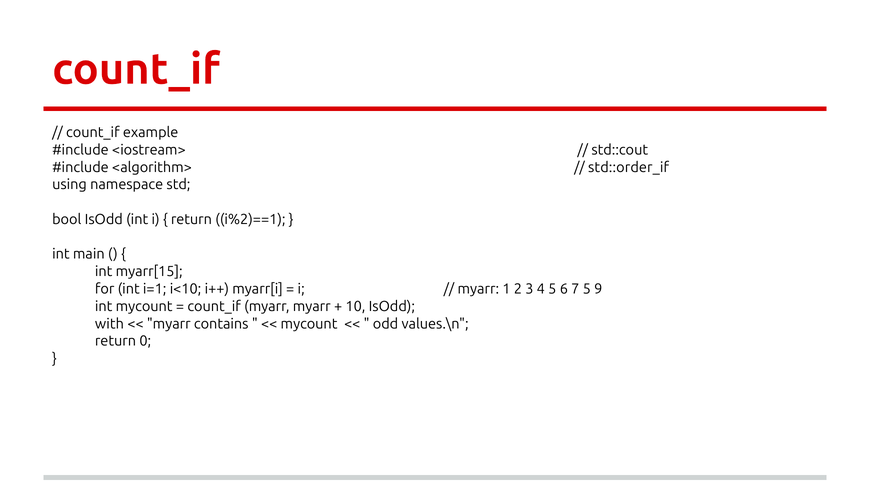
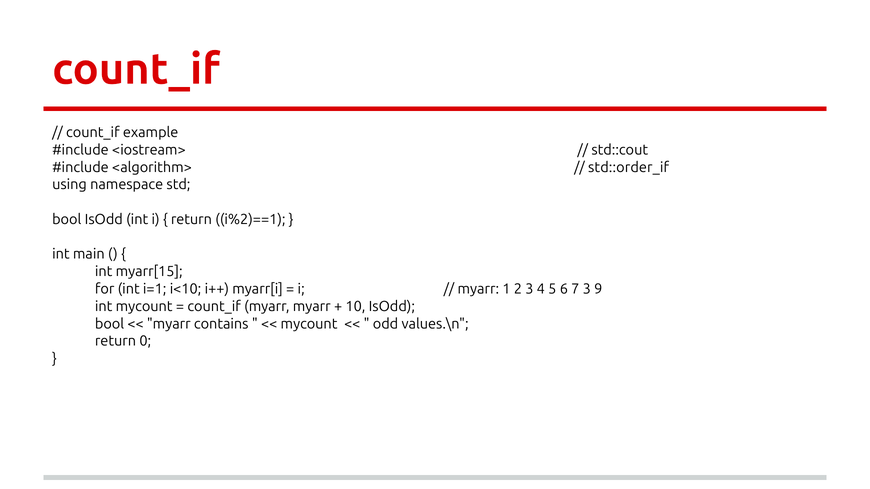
7 5: 5 -> 3 (587, 289)
with: with -> bool (110, 324)
